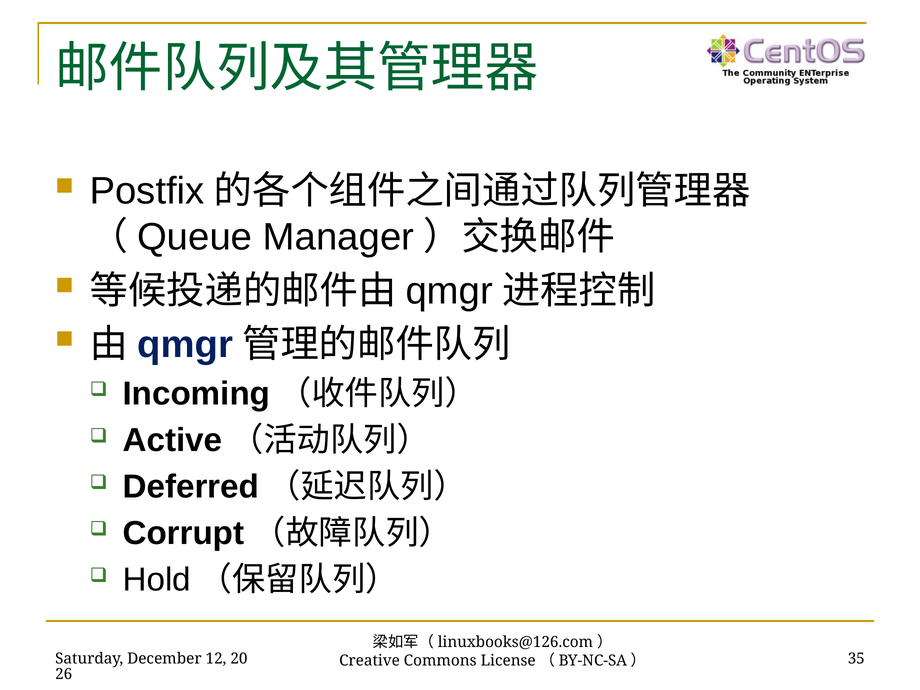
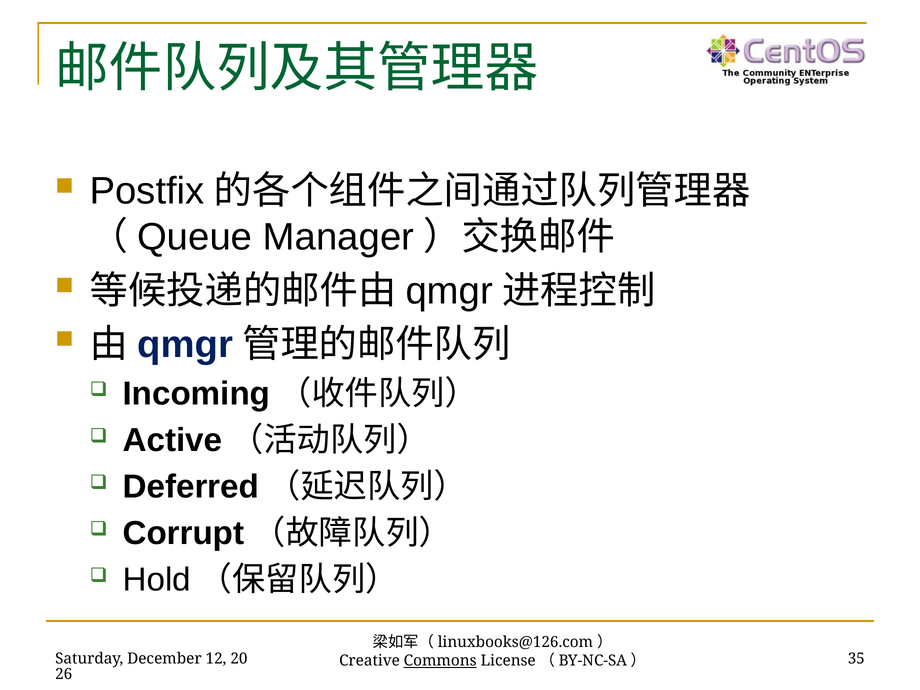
Commons underline: none -> present (440, 661)
